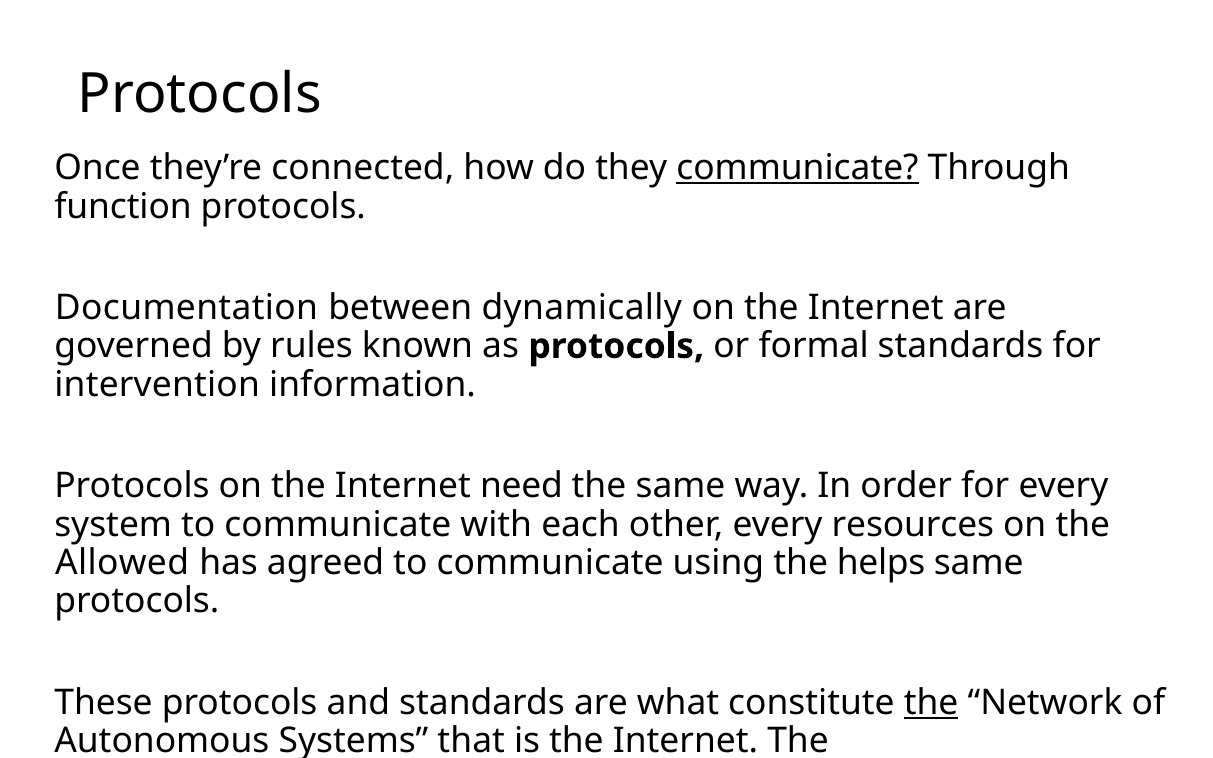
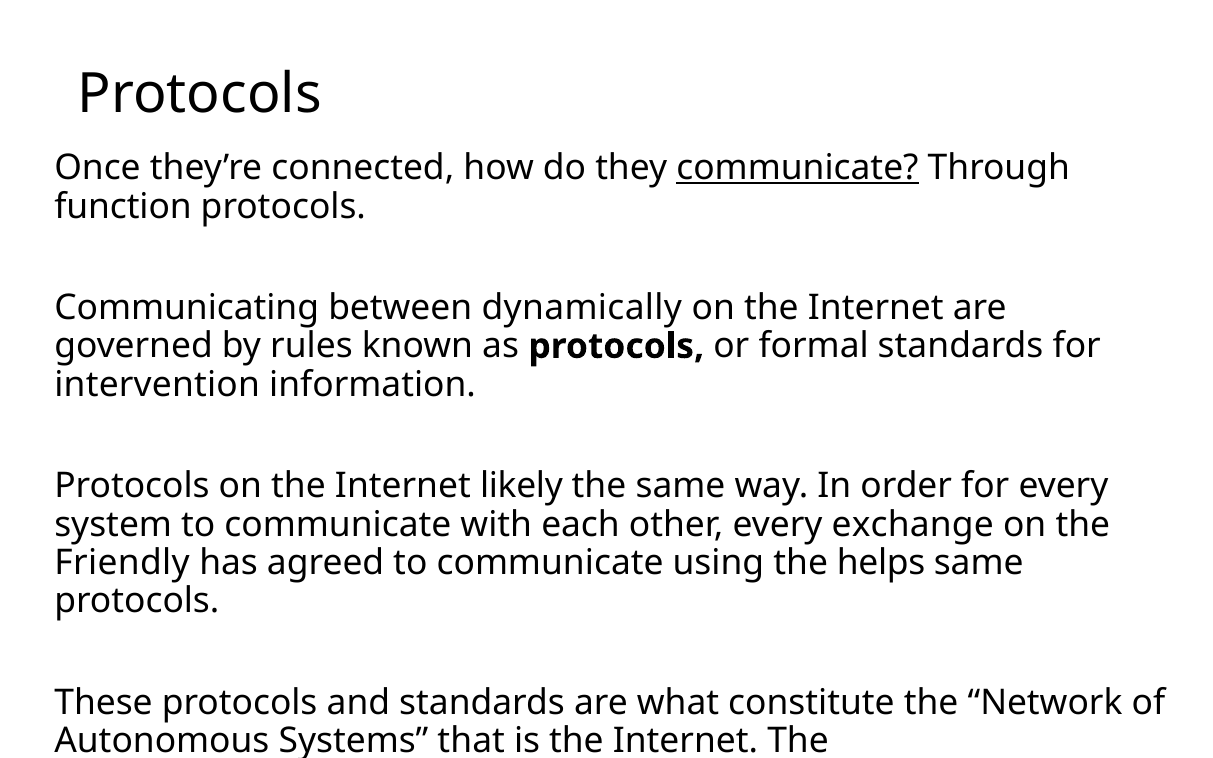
Documentation: Documentation -> Communicating (187, 308)
need: need -> likely (521, 486)
resources: resources -> exchange (913, 524)
Allowed: Allowed -> Friendly (122, 563)
the underline: present -> none (931, 703)
